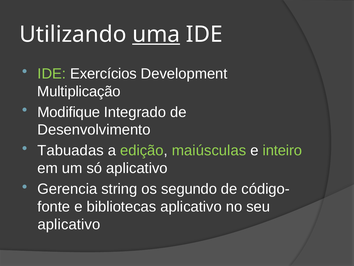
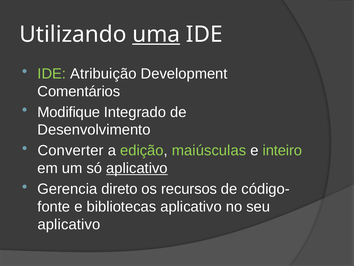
Exercícios: Exercícios -> Atribuição (103, 74)
Multiplicação: Multiplicação -> Comentários (79, 91)
Tabuadas: Tabuadas -> Converter (71, 150)
aplicativo underline: none -> present (137, 168)
string: string -> direto (119, 189)
segundo: segundo -> recursos (189, 189)
